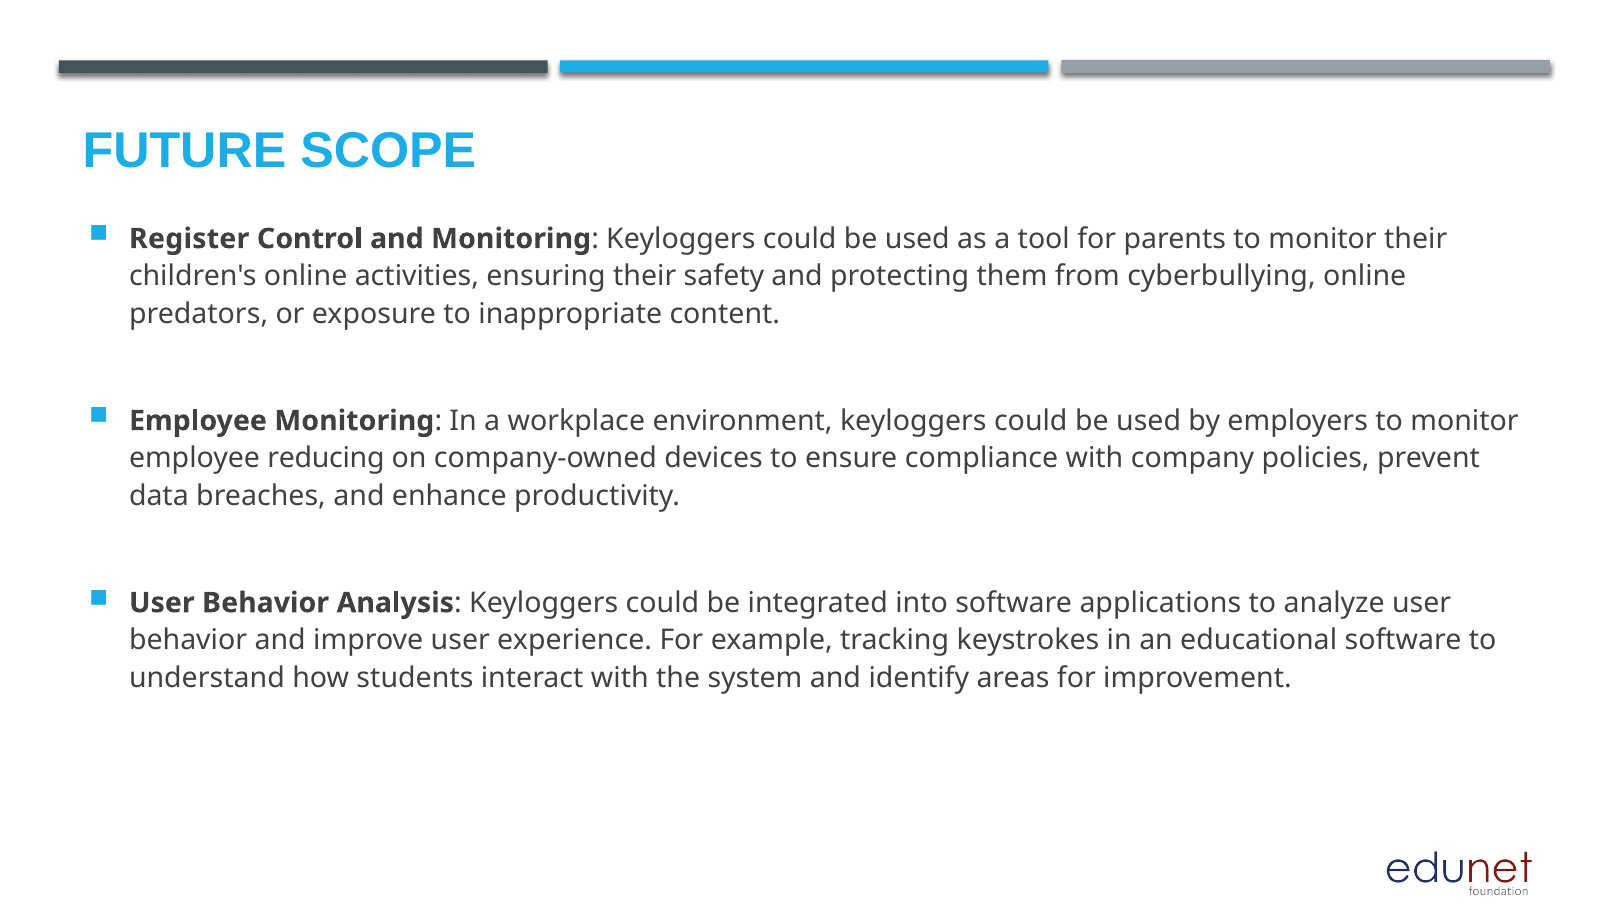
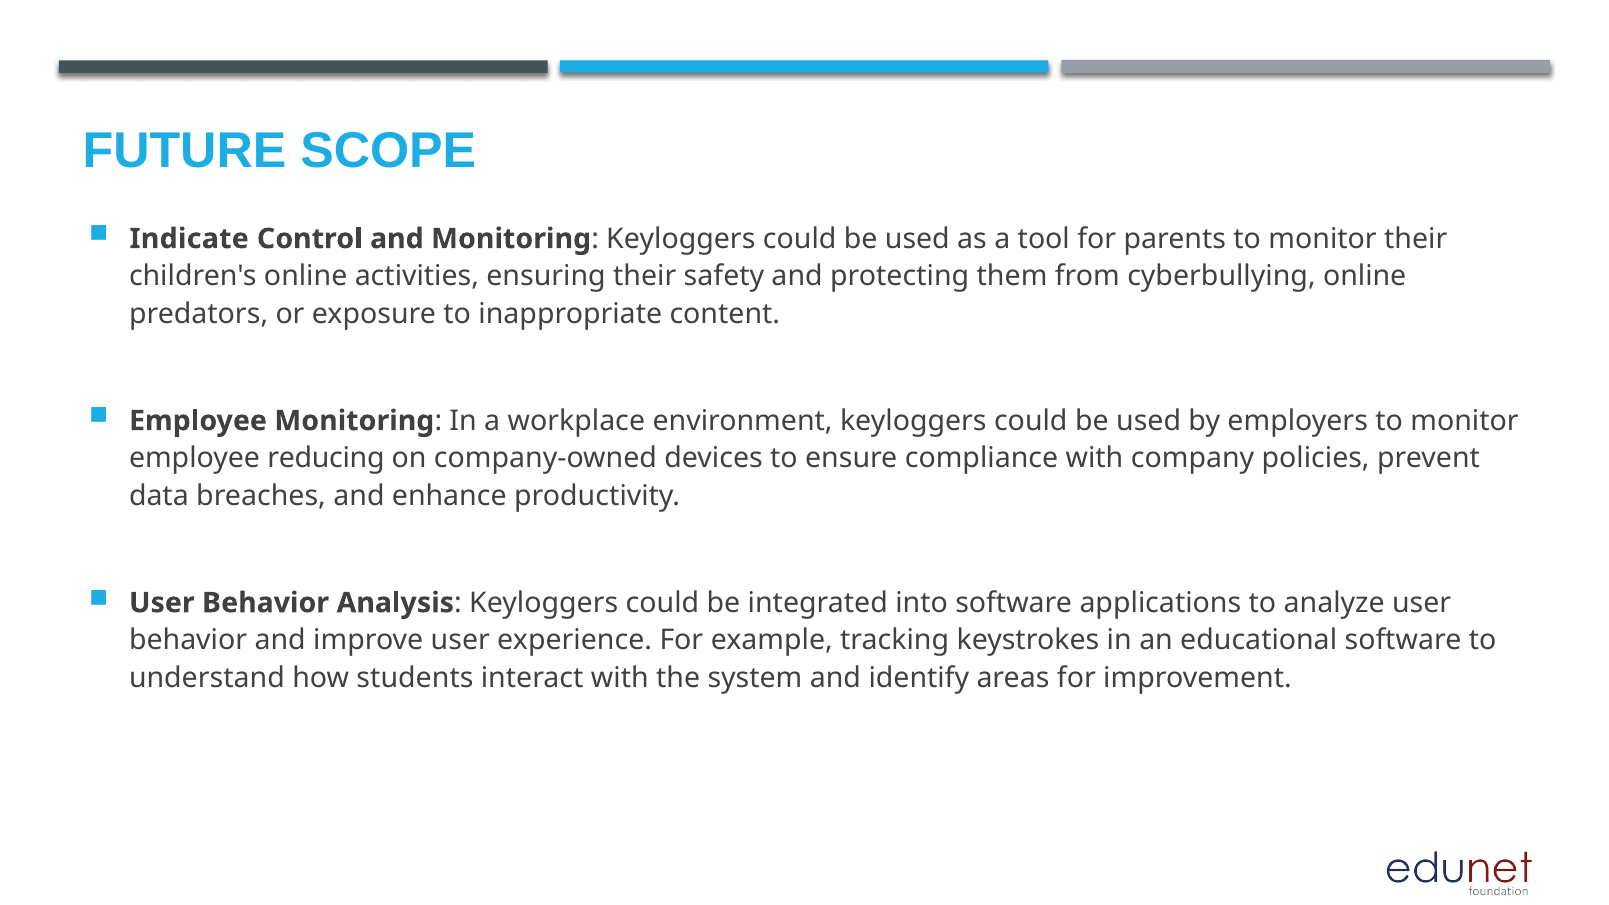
Register: Register -> Indicate (189, 239)
